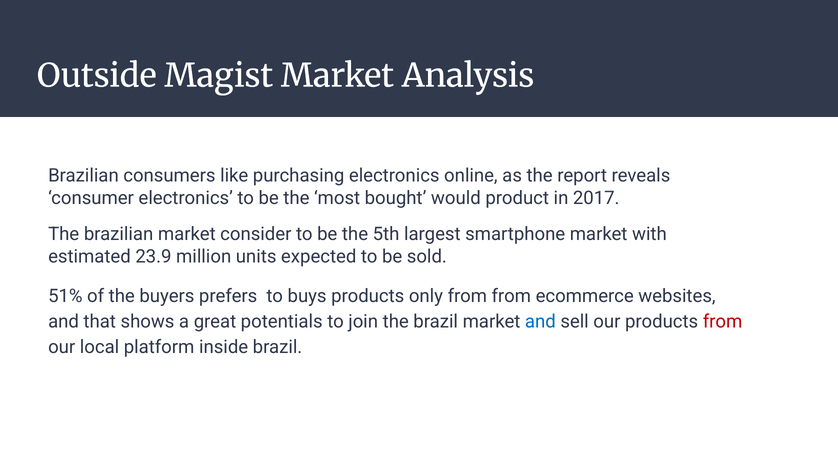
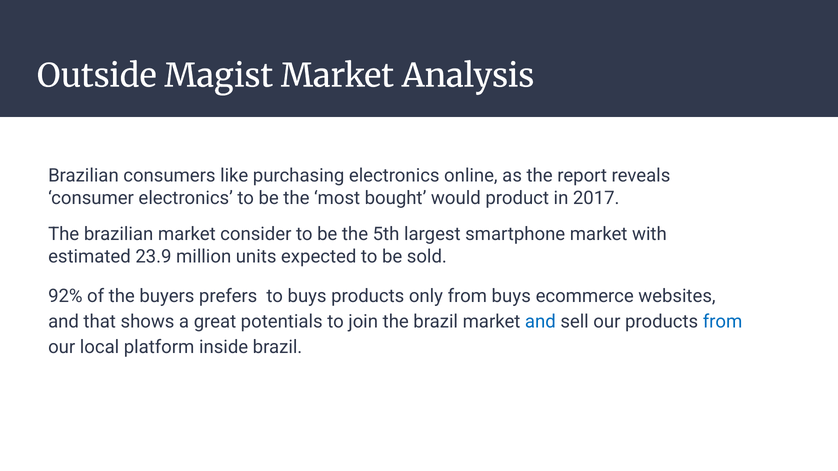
51%: 51% -> 92% (65, 296)
from from: from -> buys (511, 296)
from colour: red -> blue (723, 322)
